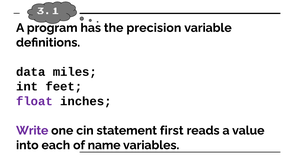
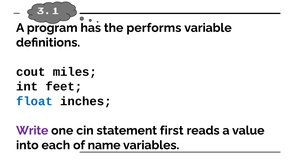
precision: precision -> performs (154, 28)
data: data -> cout (31, 72)
float colour: purple -> blue (34, 101)
